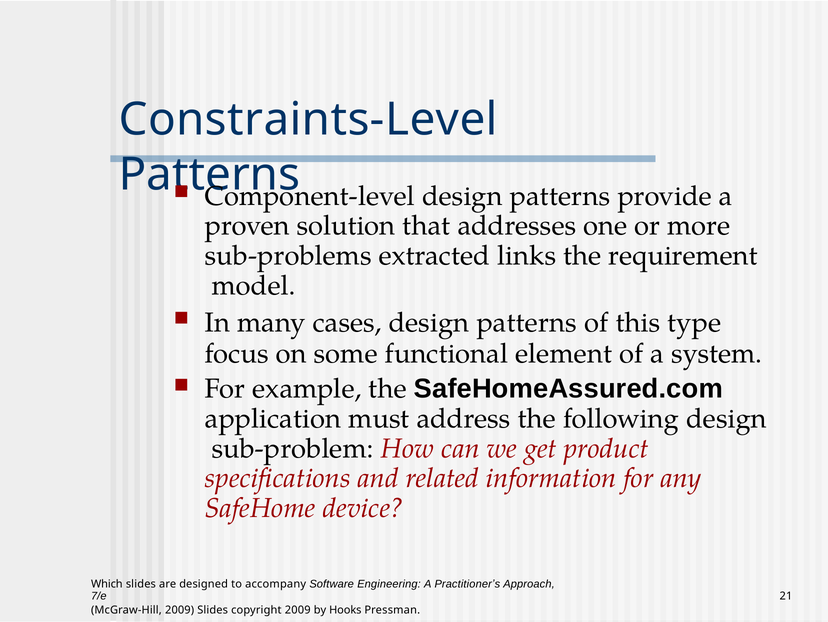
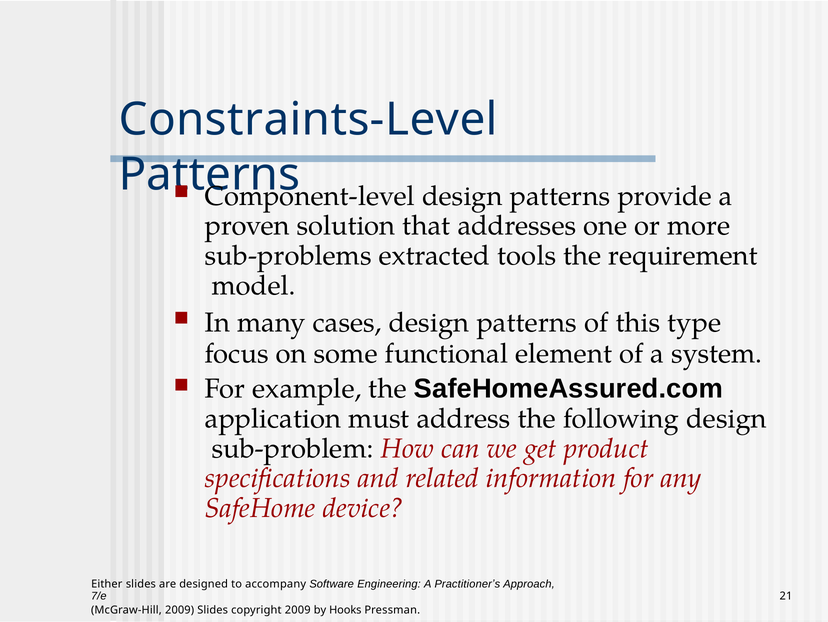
links: links -> tools (527, 256)
Which: Which -> Either (107, 584)
